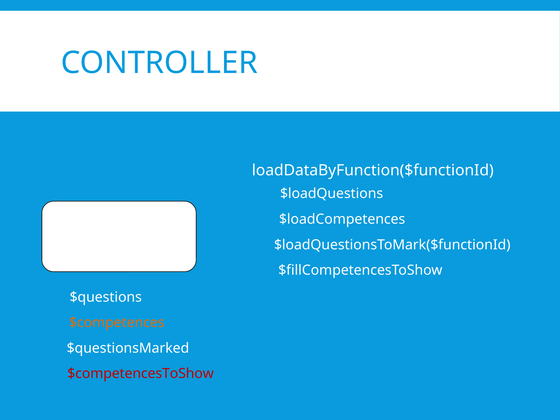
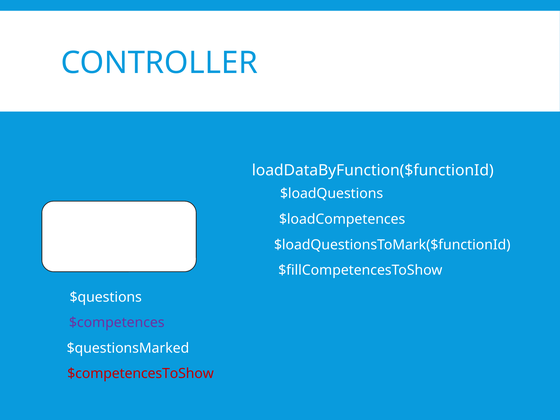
$competences colour: orange -> purple (117, 323)
